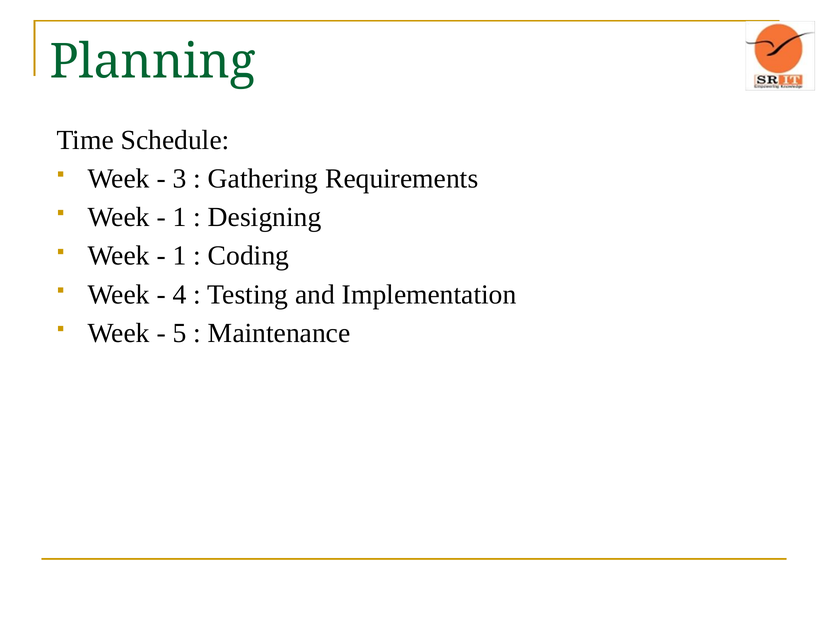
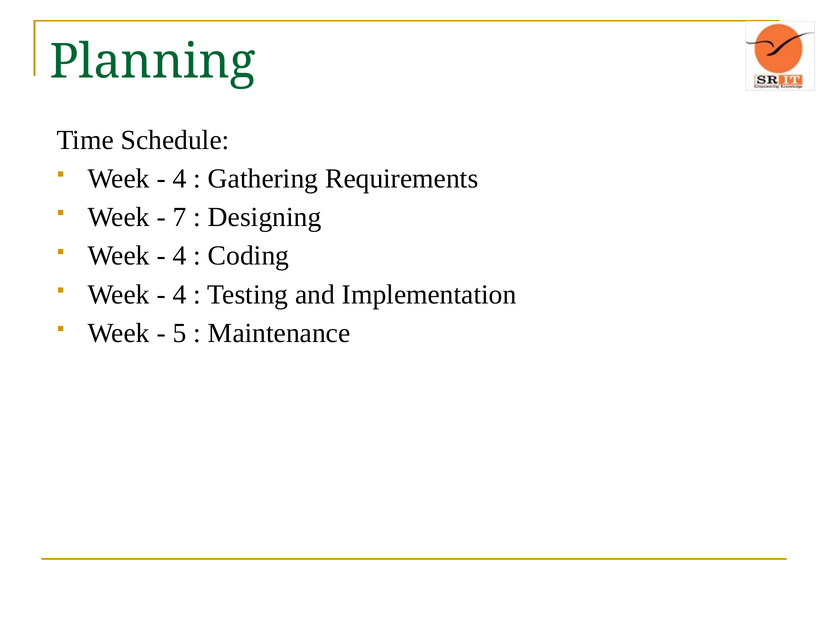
3: 3 -> 4 (180, 179)
1: 1 -> 7 (180, 217)
1: 1 -> 4 (180, 256)
